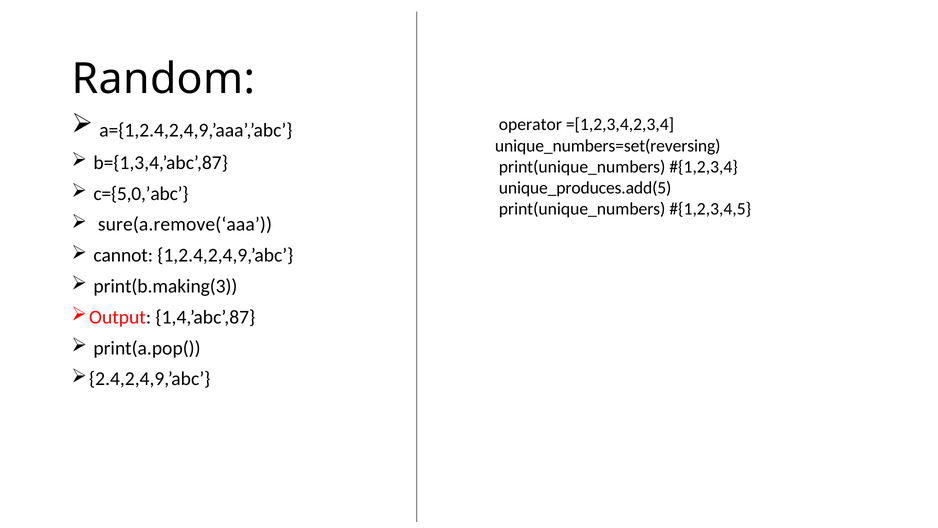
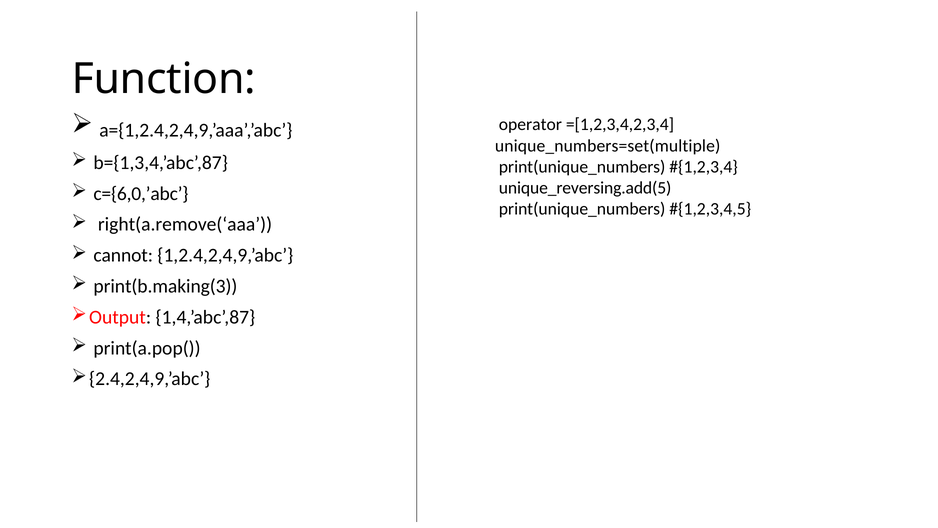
Random: Random -> Function (164, 79)
unique_numbers=set(reversing: unique_numbers=set(reversing -> unique_numbers=set(multiple (608, 146)
unique_produces.add(5: unique_produces.add(5 -> unique_reversing.add(5 (585, 188)
c={5,0,’abc: c={5,0,’abc -> c={6,0,’abc (141, 193)
sure(a.remove(‘aaa: sure(a.remove(‘aaa -> right(a.remove(‘aaa (185, 224)
